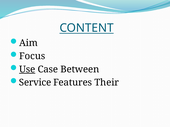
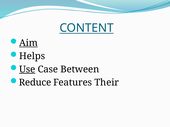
Aim underline: none -> present (28, 43)
Focus: Focus -> Helps (32, 56)
Service: Service -> Reduce (35, 83)
